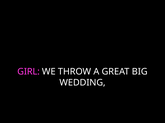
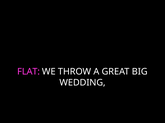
GIRL: GIRL -> FLAT (29, 72)
